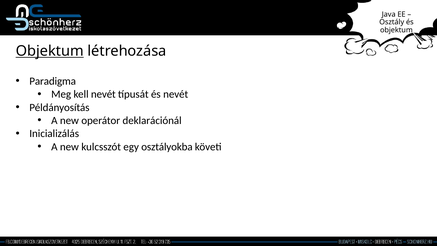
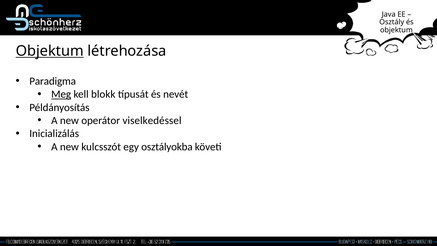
Meg underline: none -> present (61, 94)
kell nevét: nevét -> blokk (103, 94)
deklarációnál: deklarációnál -> viselkedéssel (152, 121)
